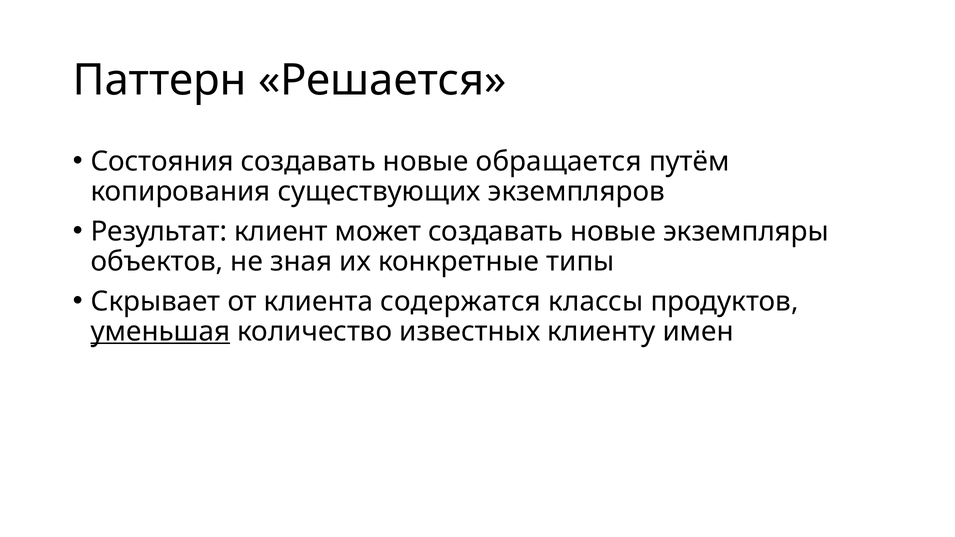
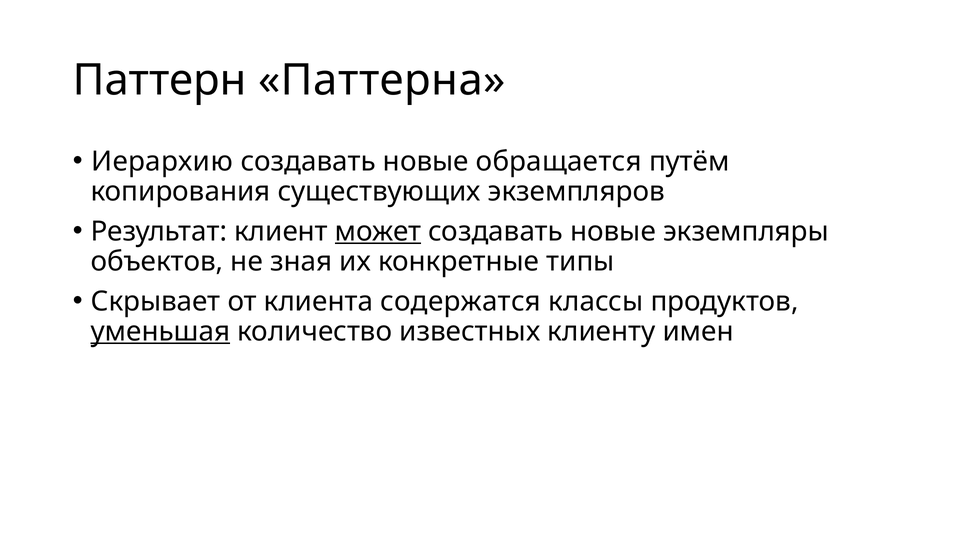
Решается: Решается -> Паттерна (382, 80)
Состояния: Состояния -> Иерархию (162, 161)
может underline: none -> present (378, 231)
